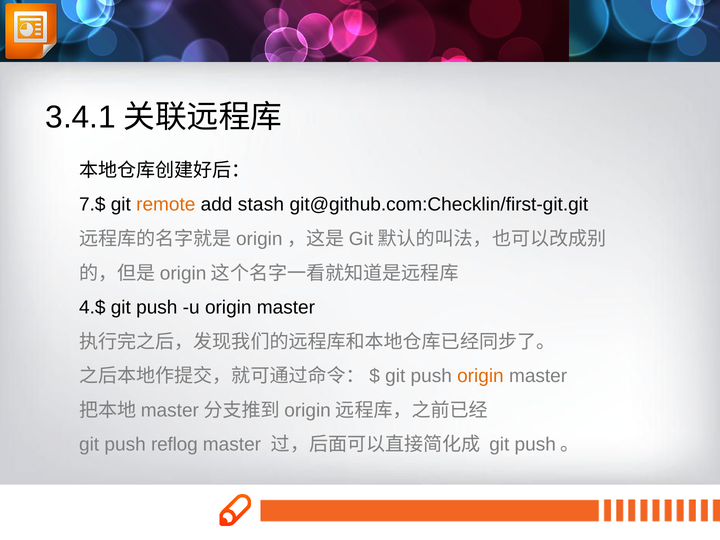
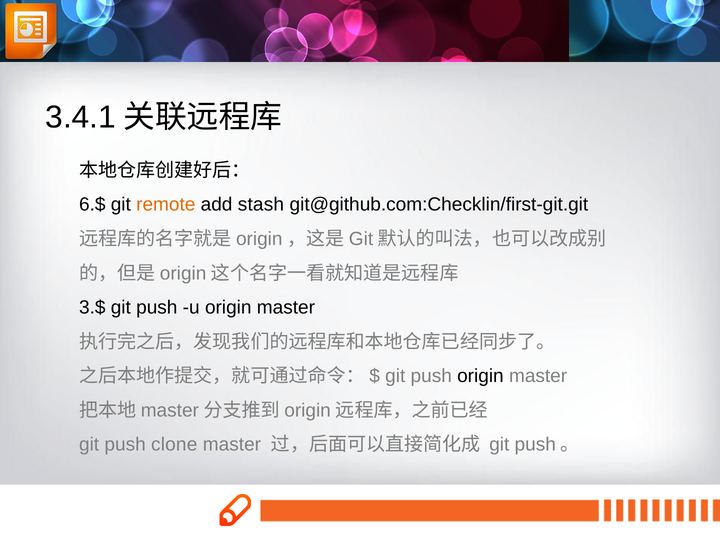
7.$: 7.$ -> 6.$ (92, 205)
4.$: 4.$ -> 3.$ (92, 307)
origin colour: orange -> black (480, 376)
reflog: reflog -> clone (174, 445)
